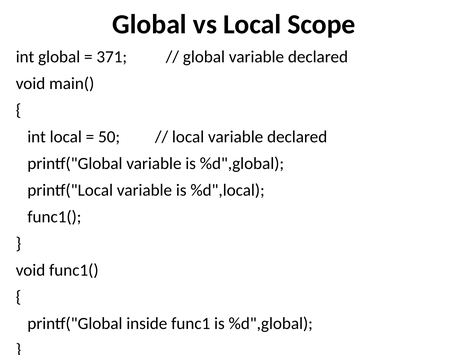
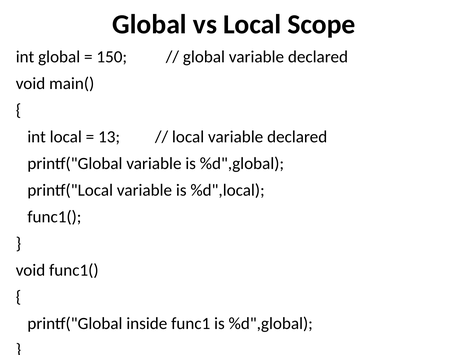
371: 371 -> 150 (112, 57)
50: 50 -> 13 (109, 137)
